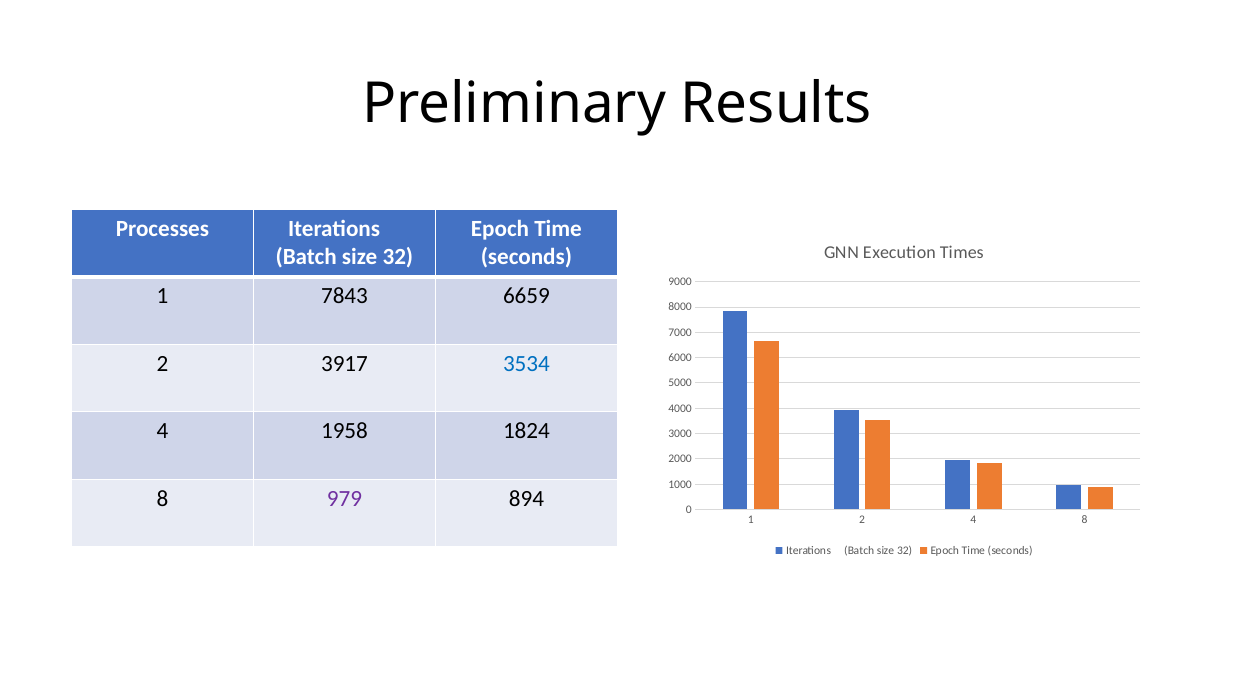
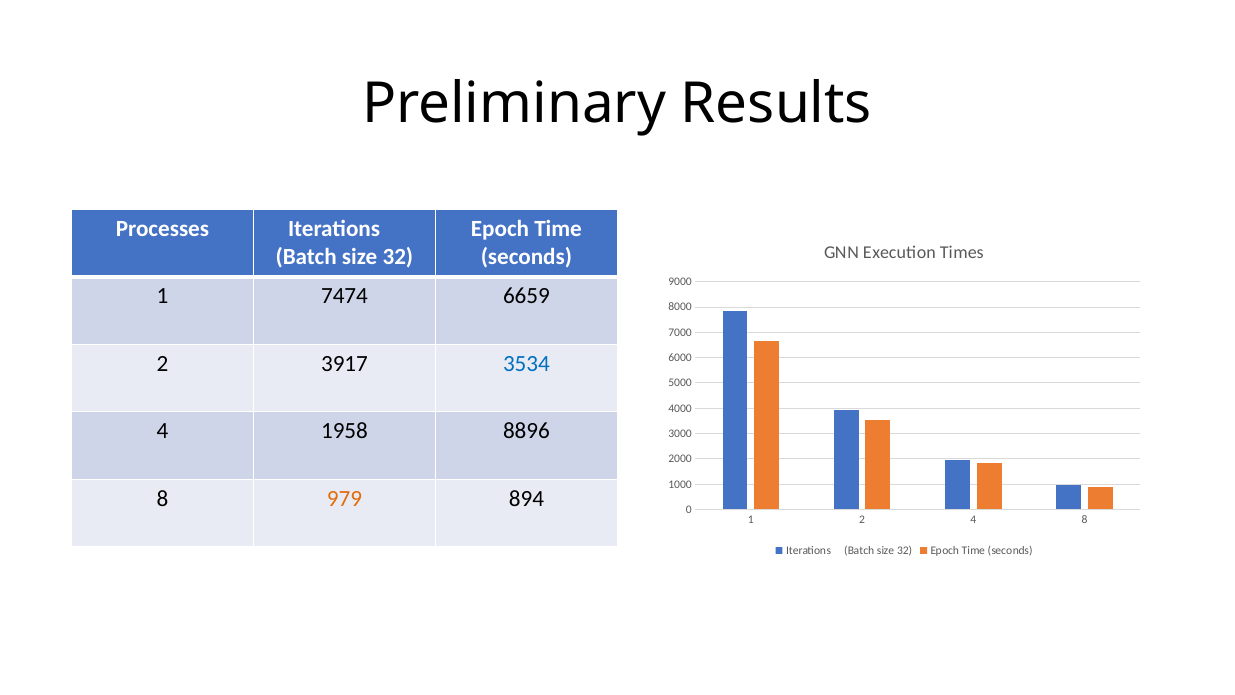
7843: 7843 -> 7474 (344, 296)
1824: 1824 -> 8896 (526, 431)
979 colour: purple -> orange (344, 498)
